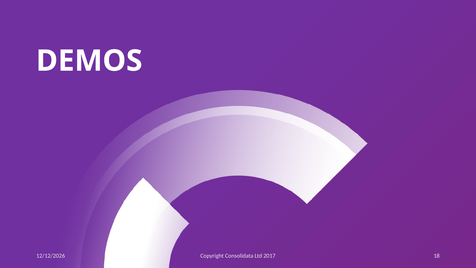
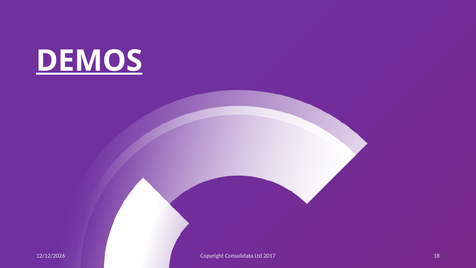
DEMOS underline: none -> present (89, 61)
